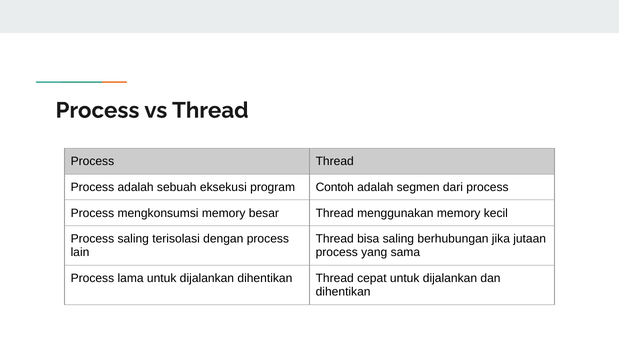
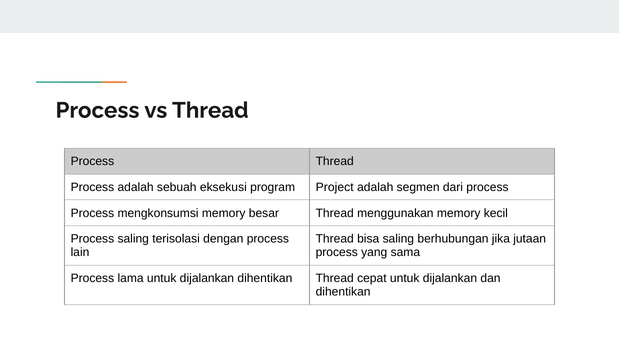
Contoh: Contoh -> Project (335, 187)
